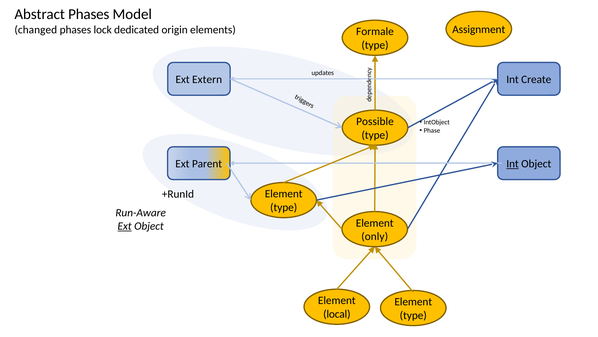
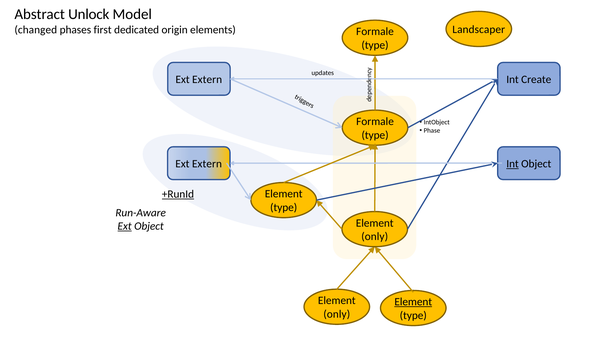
Abstract Phases: Phases -> Unlock (89, 14)
Assignment: Assignment -> Landscaper (479, 29)
lock: lock -> first (103, 30)
Possible: Possible -> Formale (375, 121)
Parent: Parent -> Extern (207, 164)
+RunId underline: none -> present (178, 194)
Element underline: none -> present (413, 301)
local: local -> only (337, 313)
